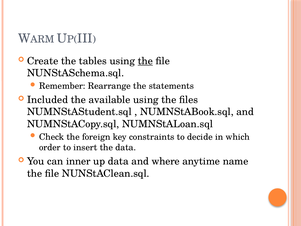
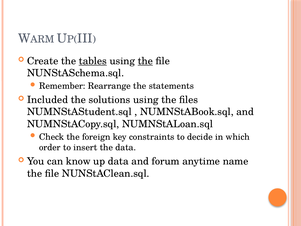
tables underline: none -> present (93, 61)
available: available -> solutions (109, 100)
inner: inner -> know (78, 161)
where: where -> forum (166, 161)
